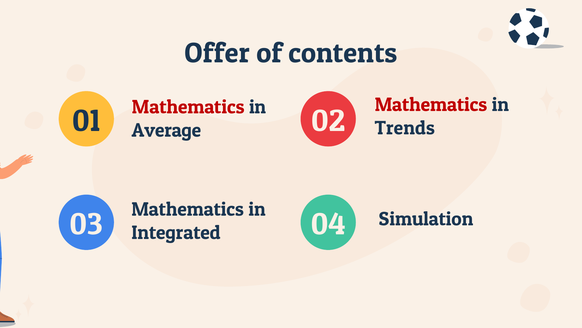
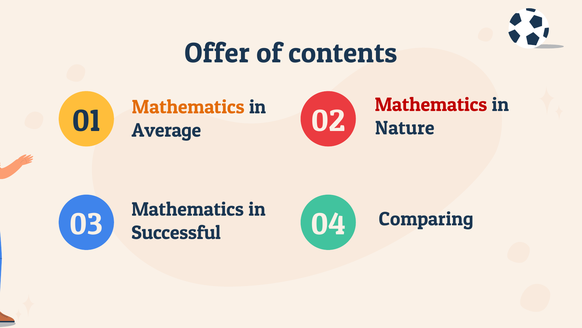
Mathematics colour: red -> orange (188, 107)
Trends: Trends -> Nature (405, 128)
Simulation: Simulation -> Comparing (426, 219)
Integrated: Integrated -> Successful (176, 232)
